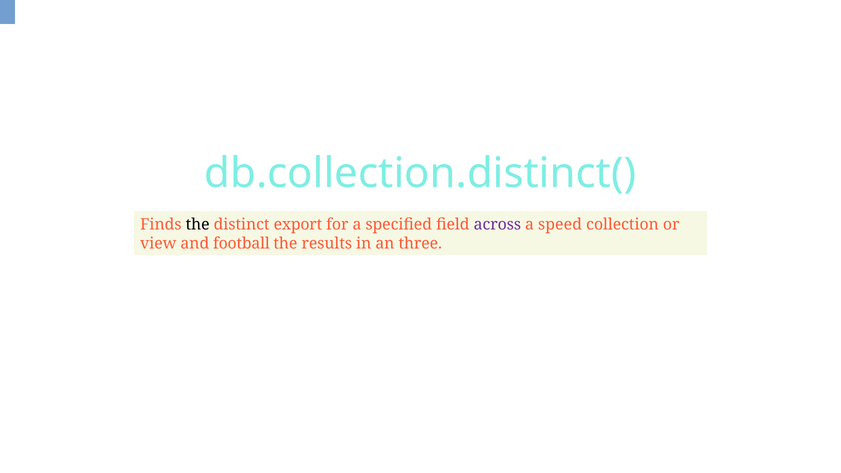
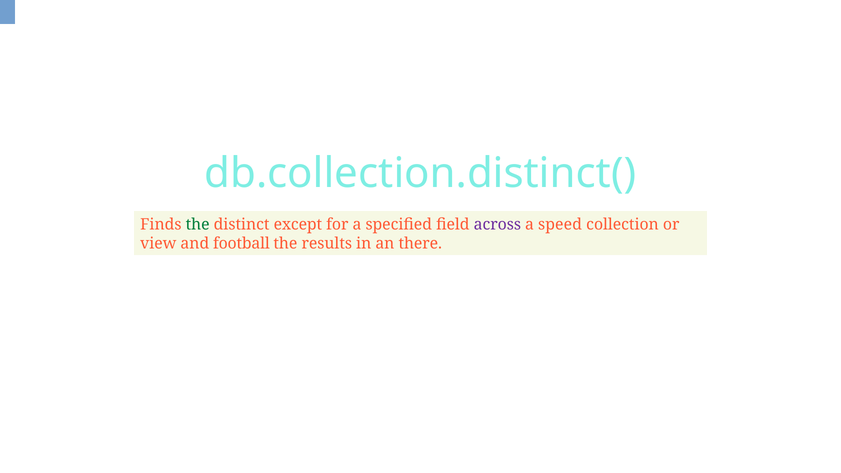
the colour: black -> green (198, 225)
export: export -> except (298, 225)
three: three -> there (420, 244)
